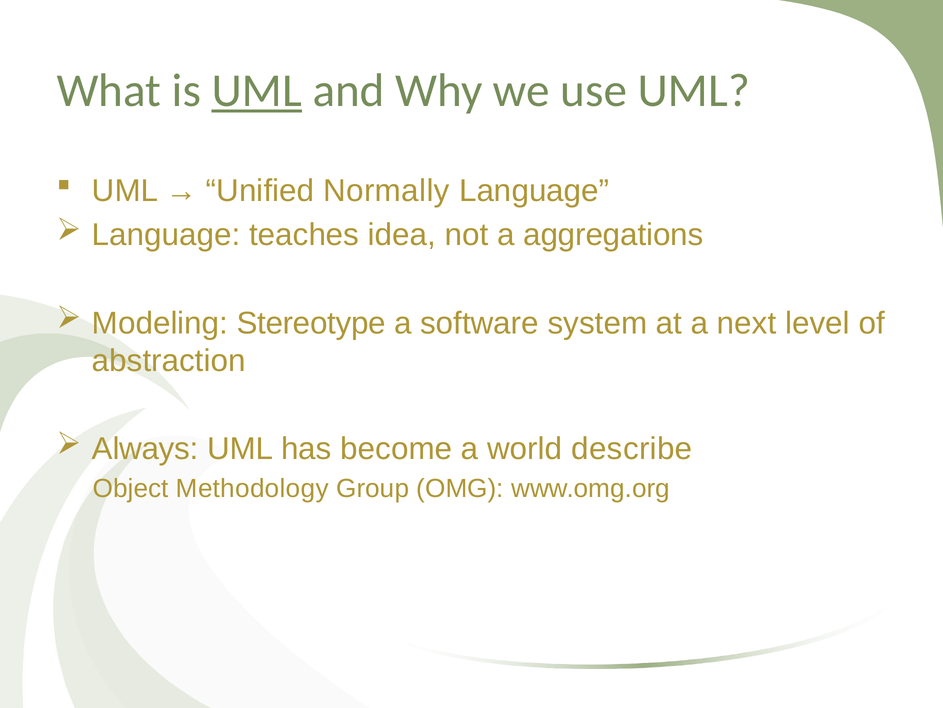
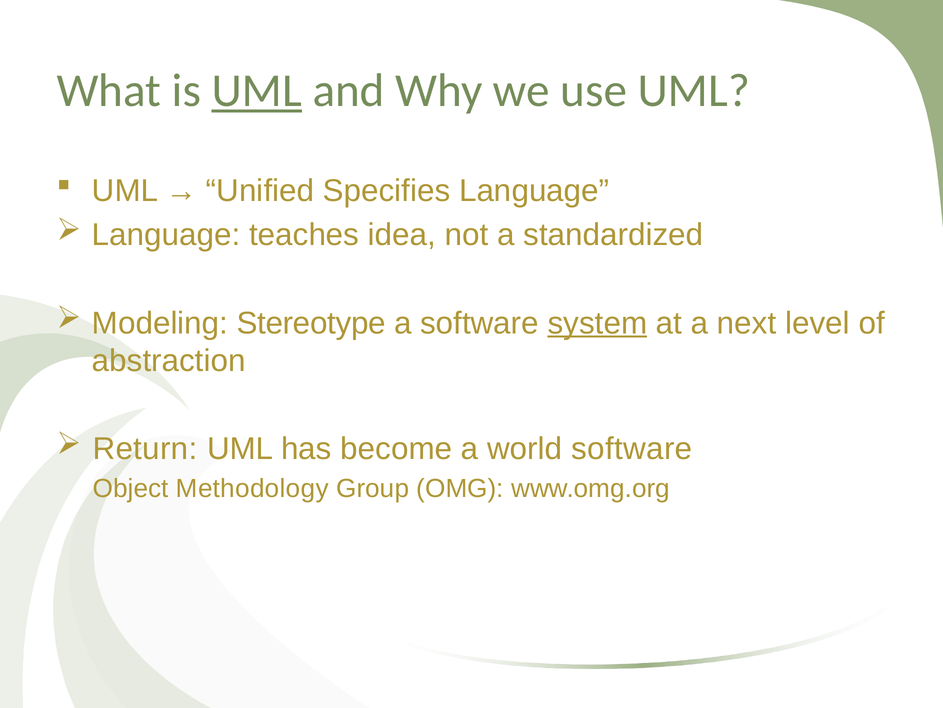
Normally: Normally -> Specifies (387, 191)
aggregations: aggregations -> standardized (613, 235)
system underline: none -> present (597, 323)
Always: Always -> Return (145, 449)
world describe: describe -> software (632, 449)
